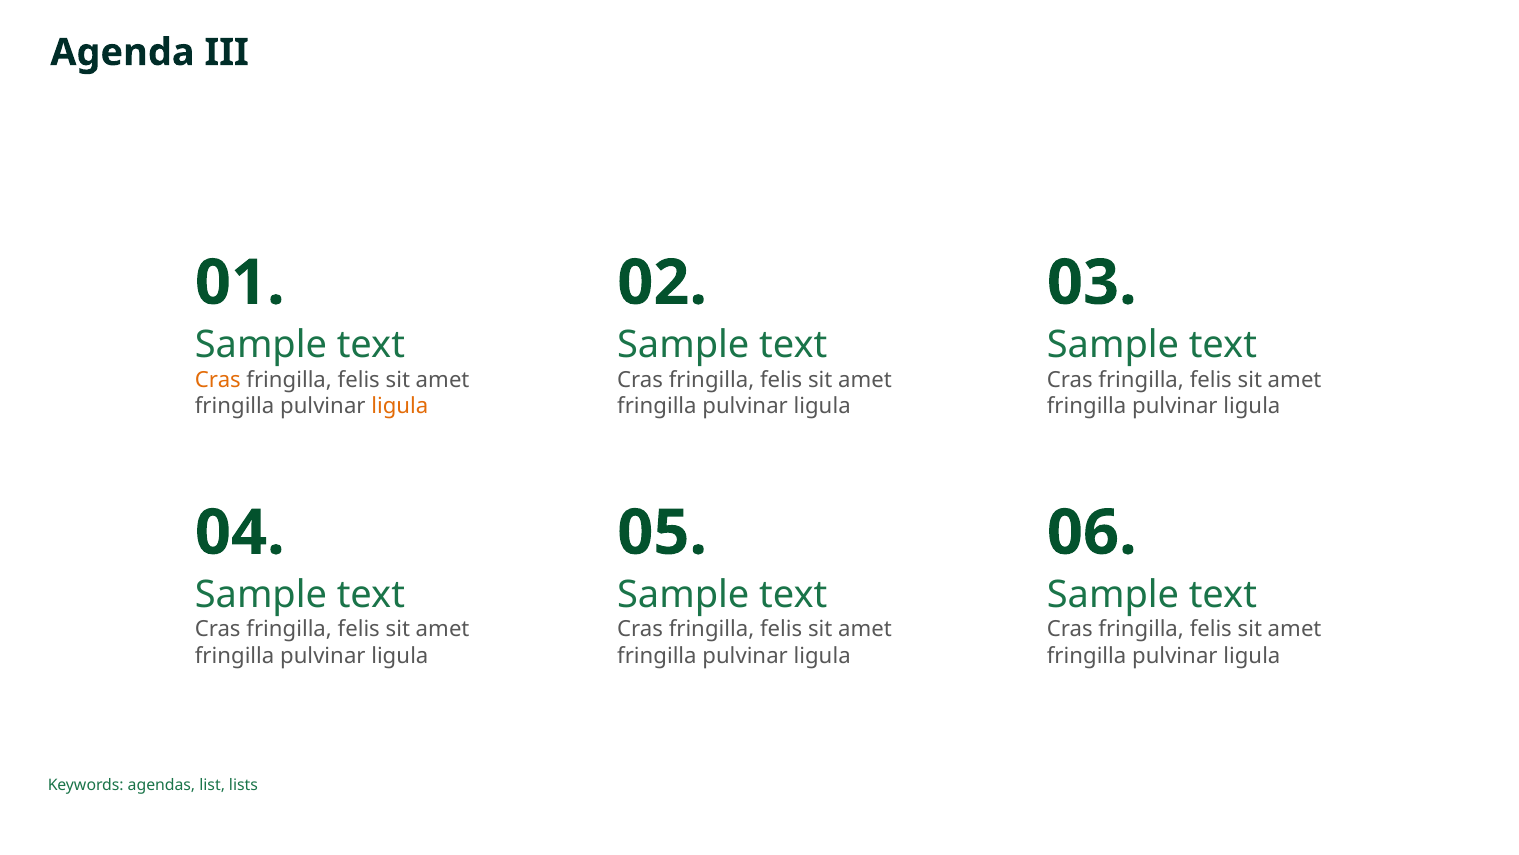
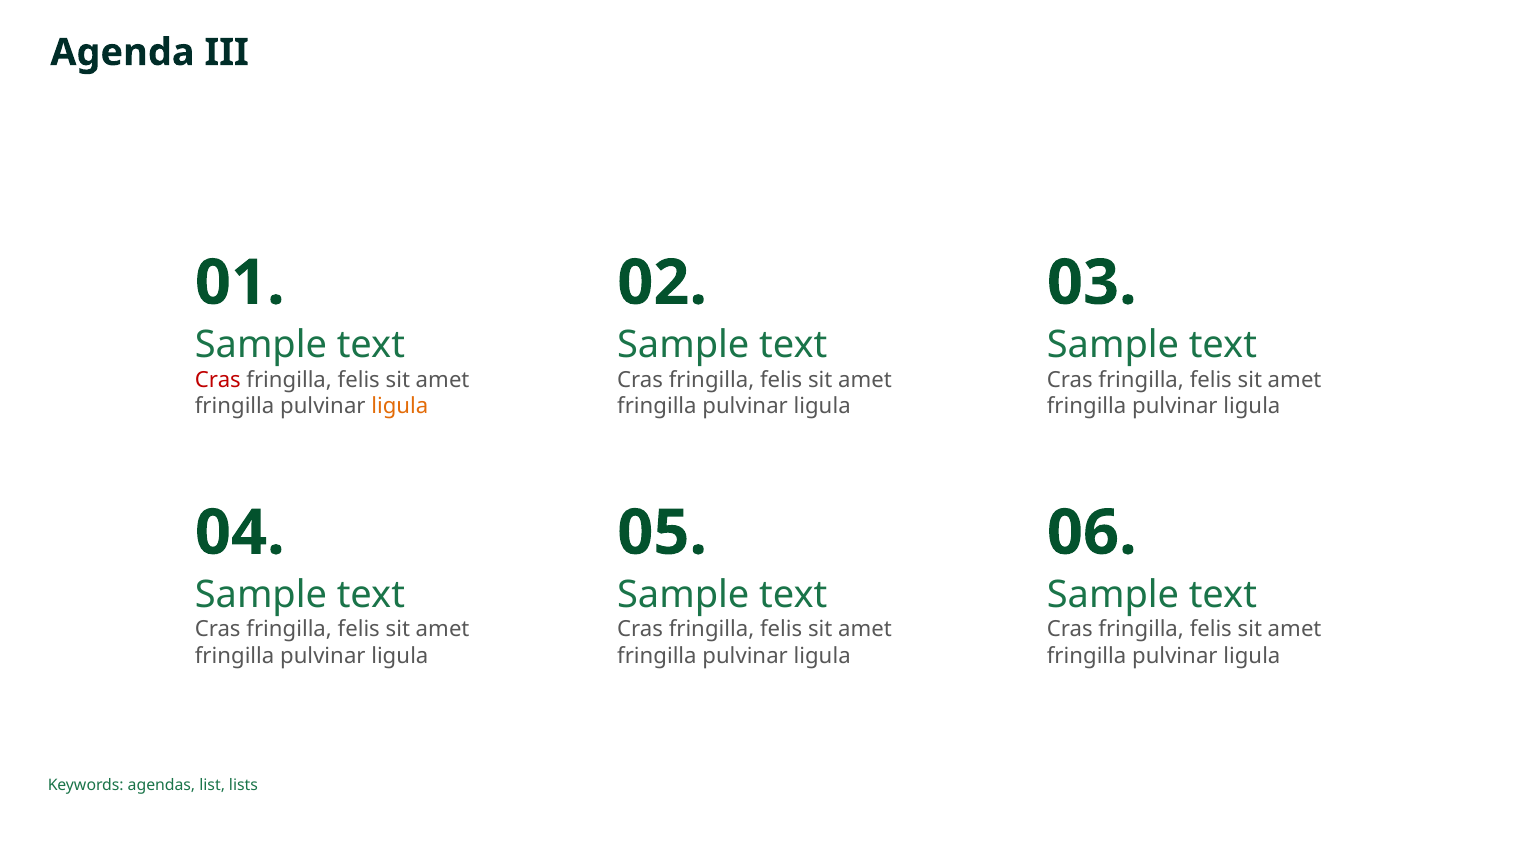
Cras colour: orange -> red (218, 379)
